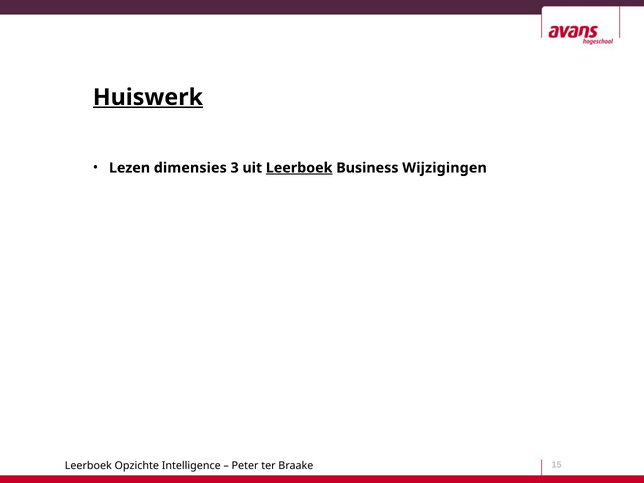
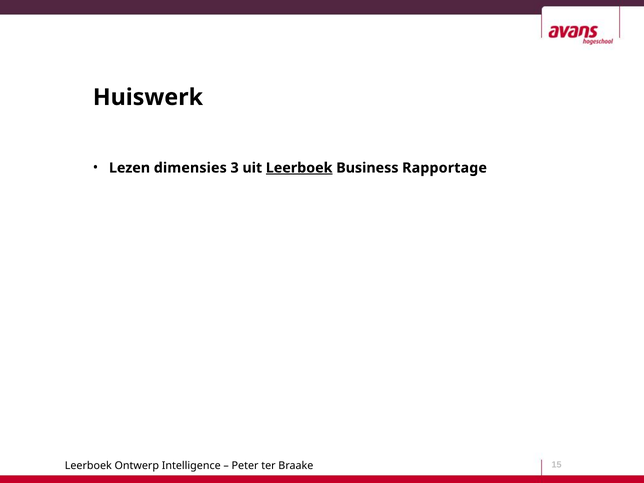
Huiswerk underline: present -> none (148, 97)
Wijzigingen: Wijzigingen -> Rapportage (445, 168)
Opzichte: Opzichte -> Ontwerp (137, 466)
